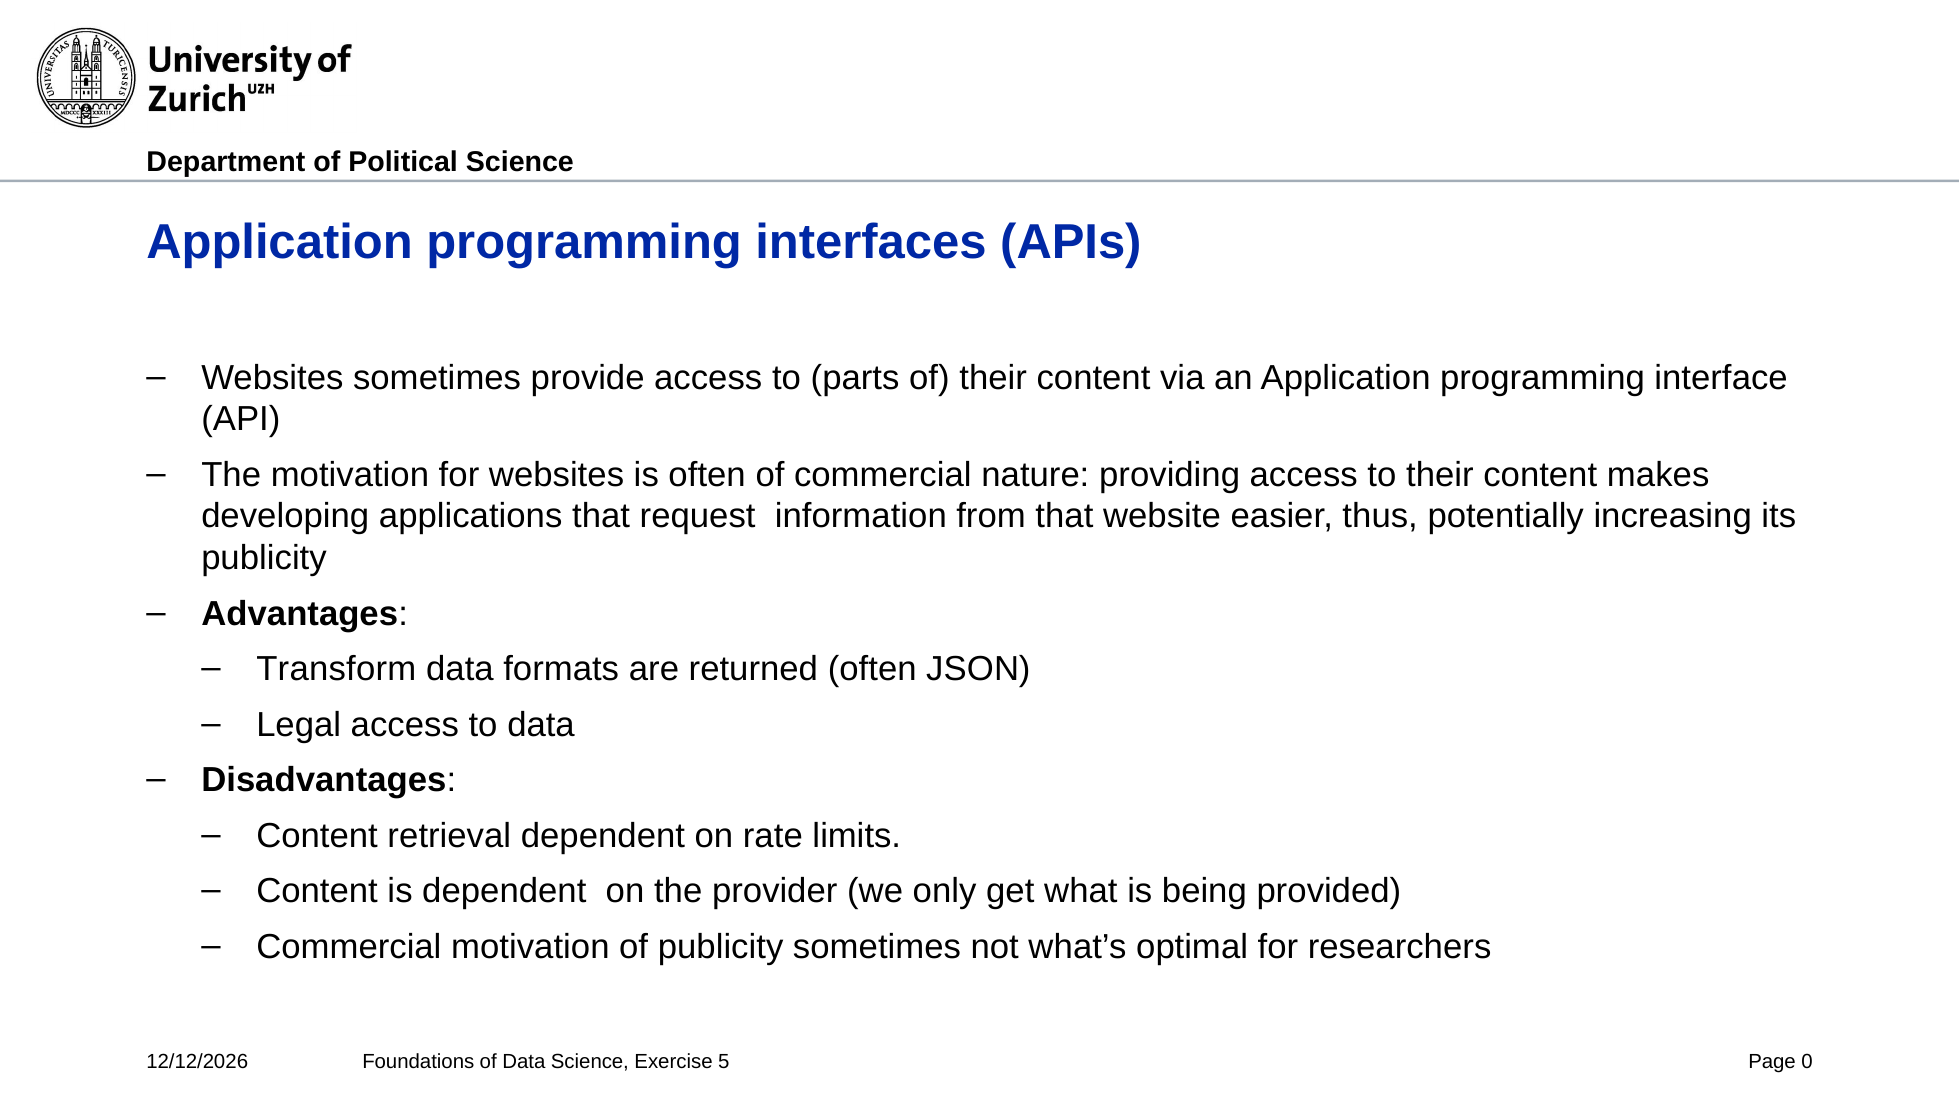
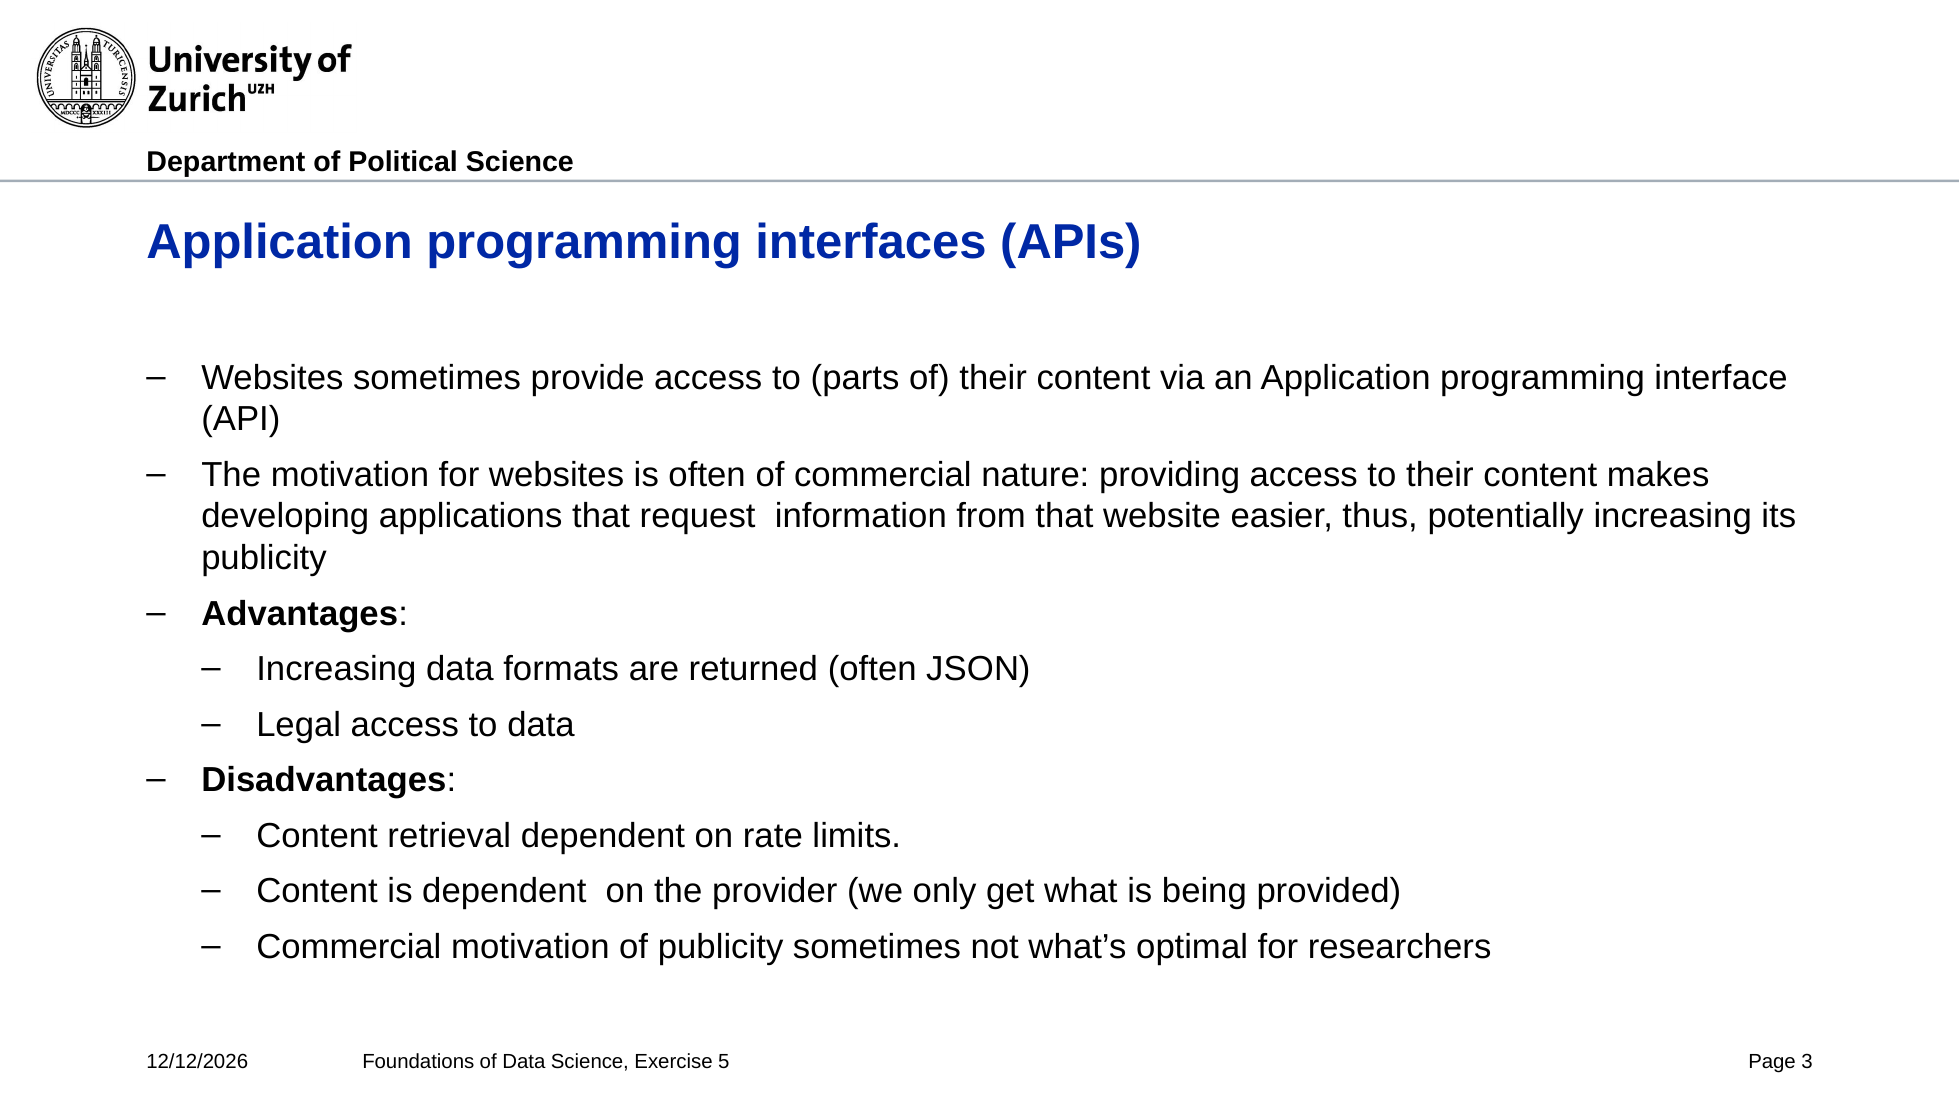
Transform: Transform -> Increasing (336, 669)
0: 0 -> 3 (1807, 1062)
